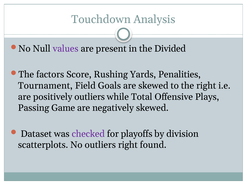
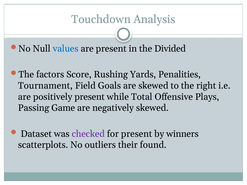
values colour: purple -> blue (66, 49)
positively outliers: outliers -> present (90, 97)
for playoffs: playoffs -> present (137, 134)
division: division -> winners (182, 134)
outliers right: right -> their (128, 145)
